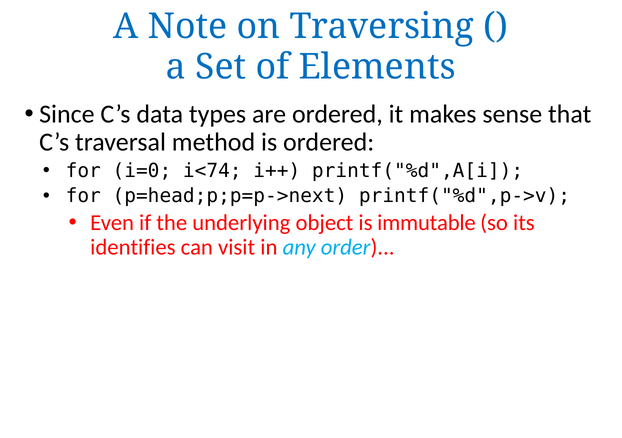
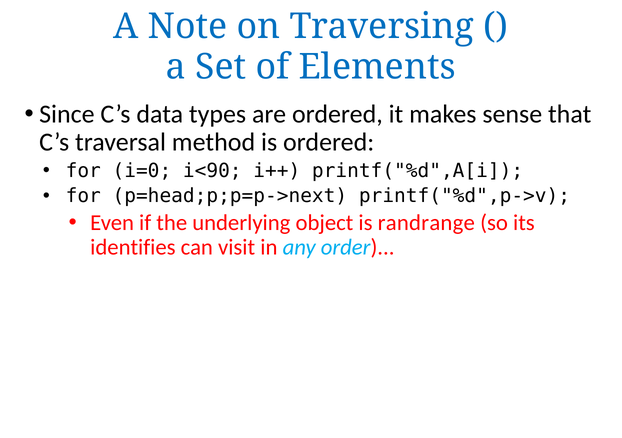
i<74: i<74 -> i<90 (212, 171)
immutable: immutable -> randrange (426, 223)
